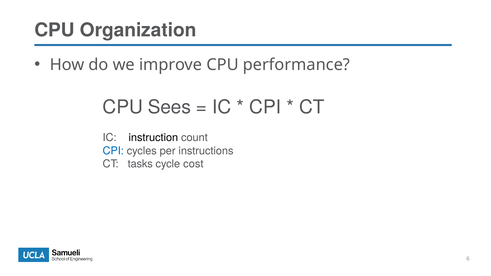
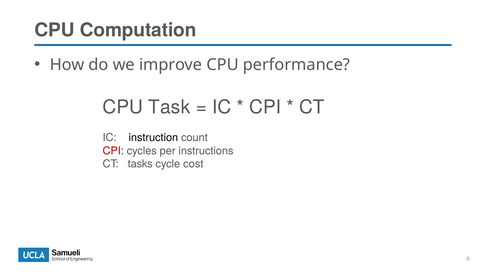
Organization: Organization -> Computation (138, 30)
Sees: Sees -> Task (169, 107)
CPI colour: blue -> red (113, 151)
